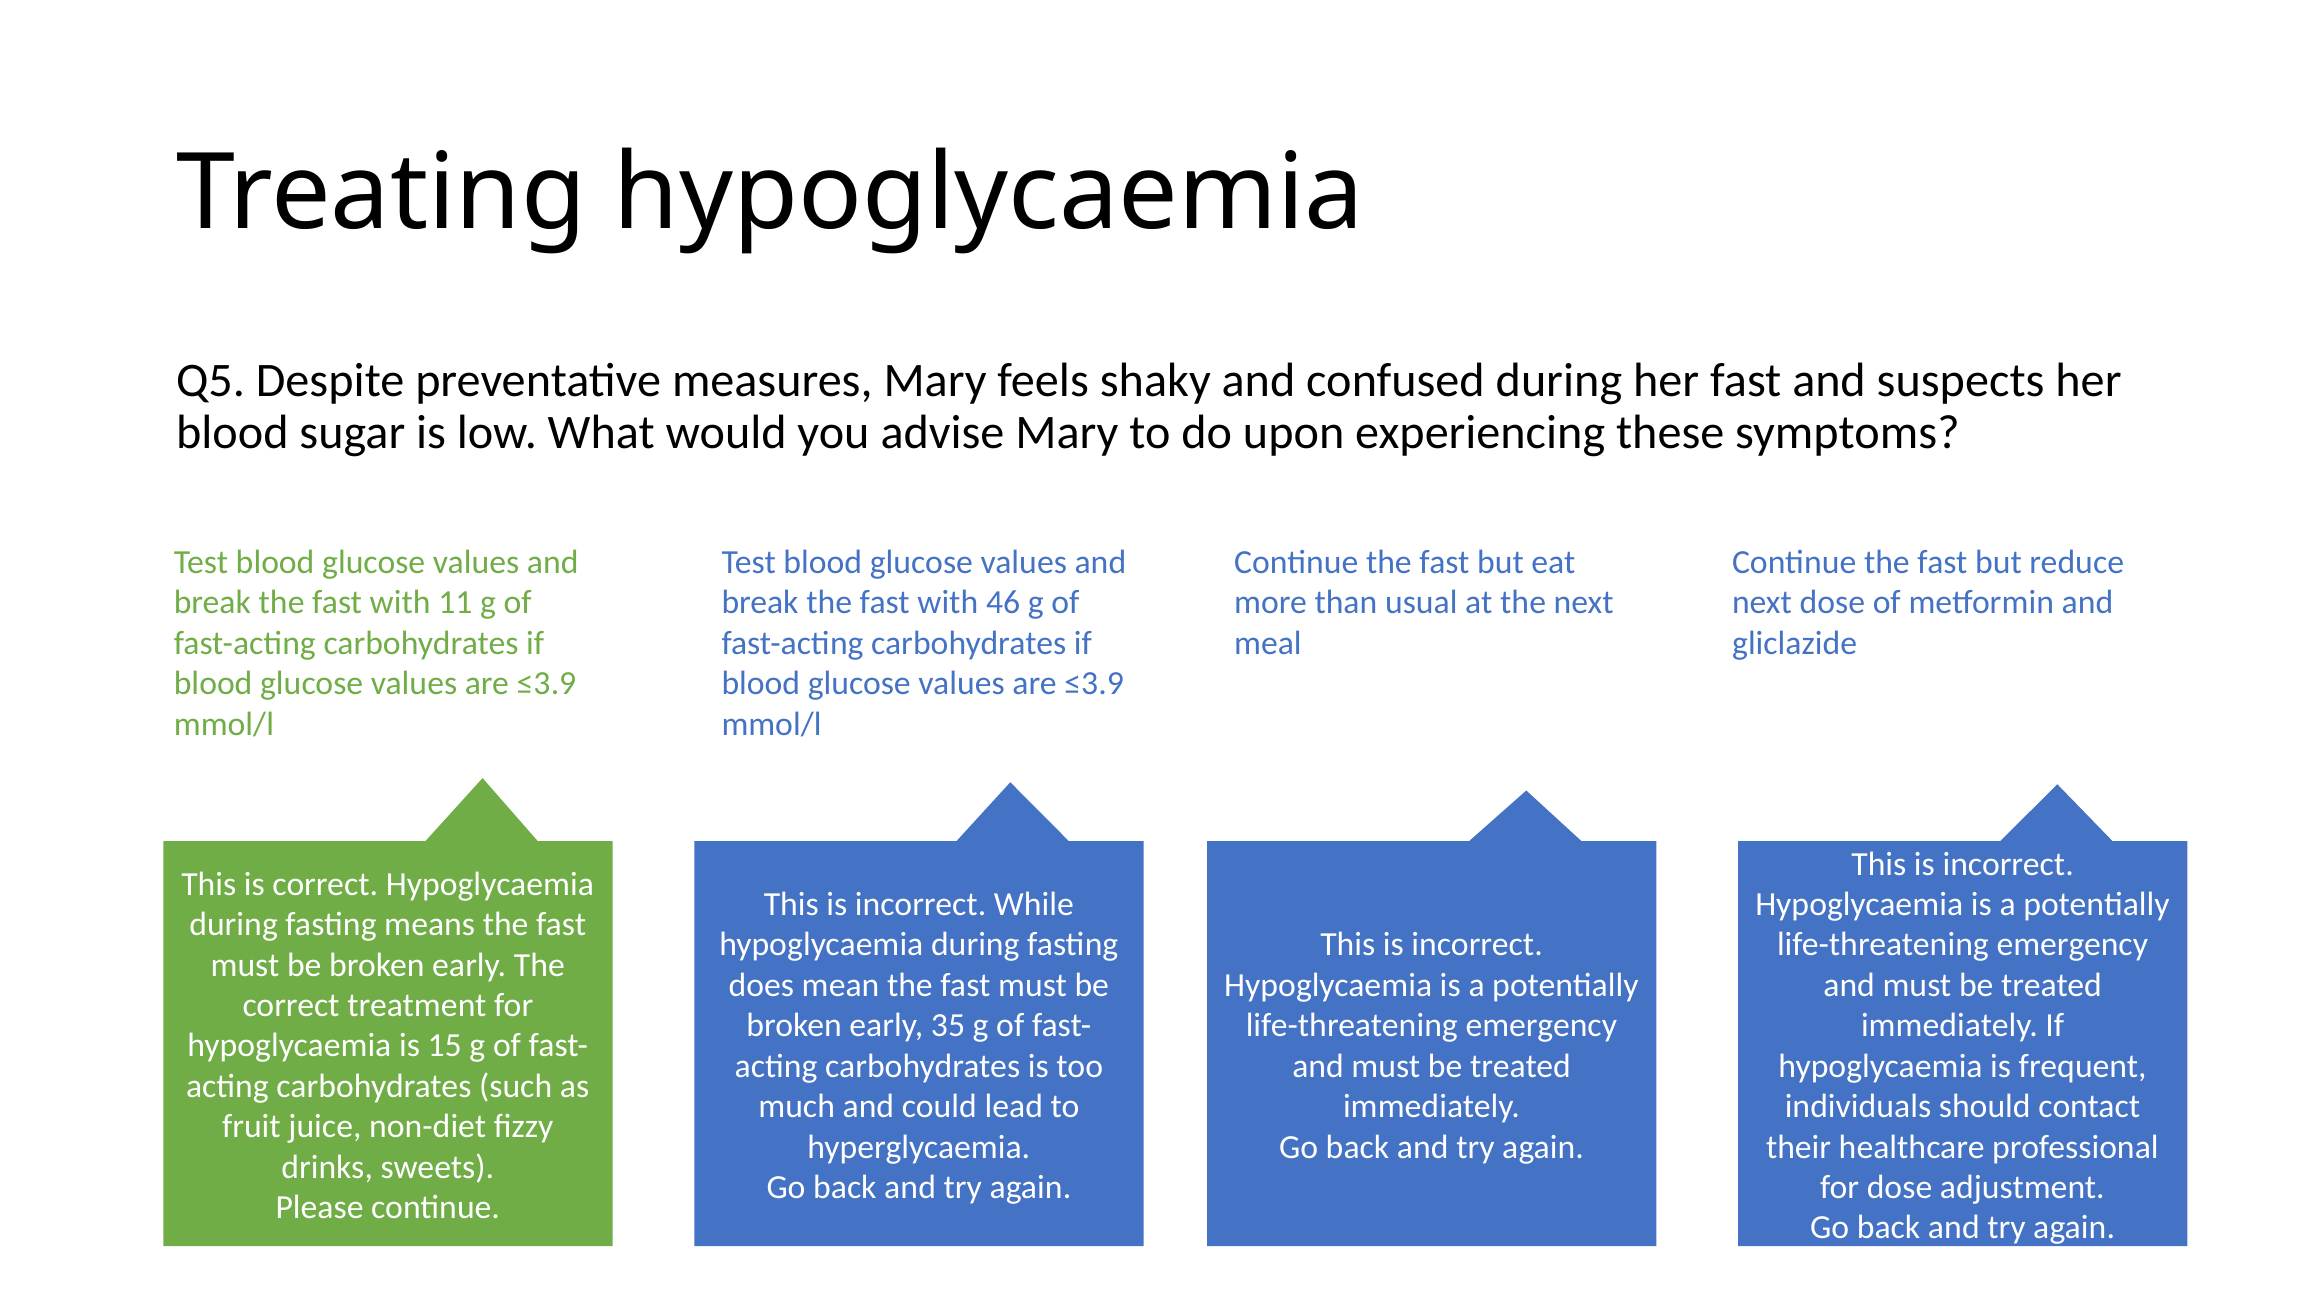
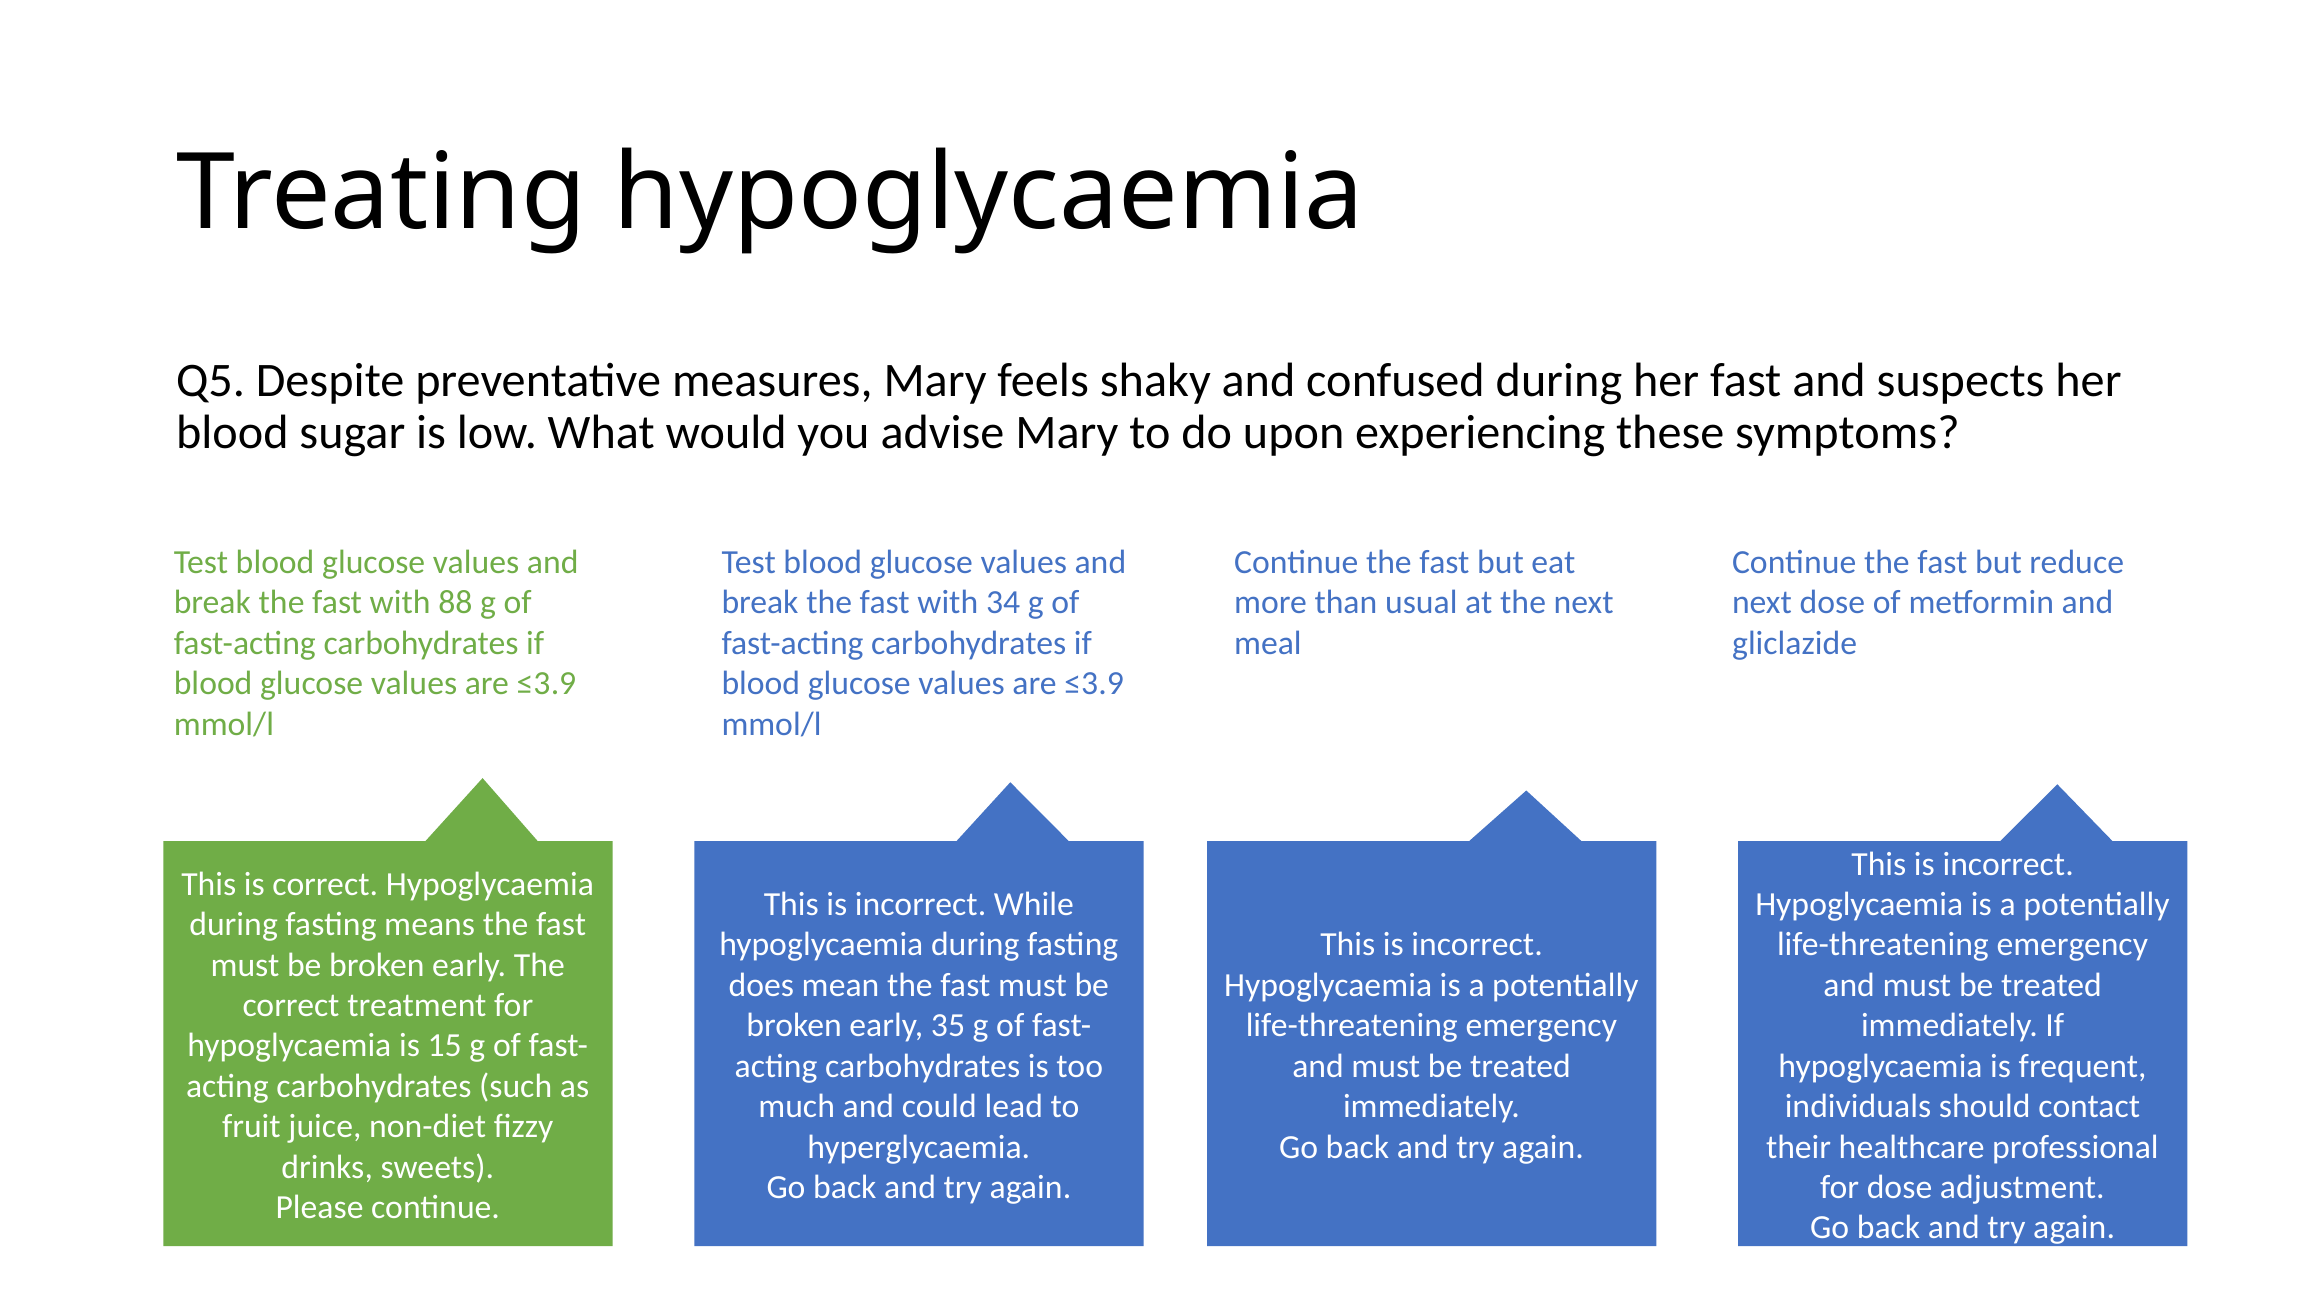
11: 11 -> 88 (455, 603)
46: 46 -> 34 (1003, 603)
